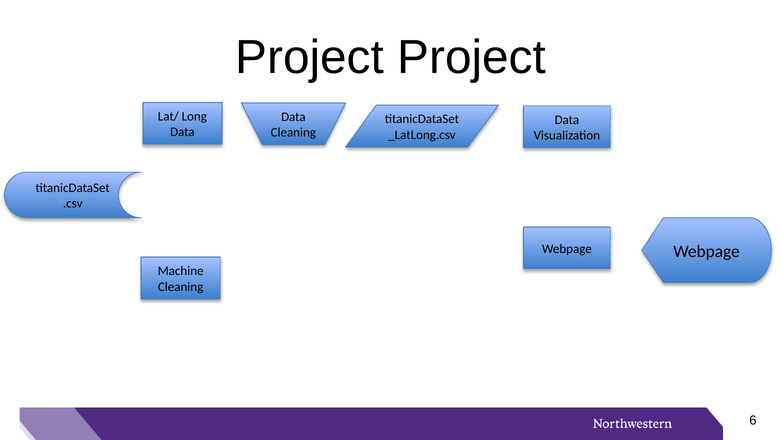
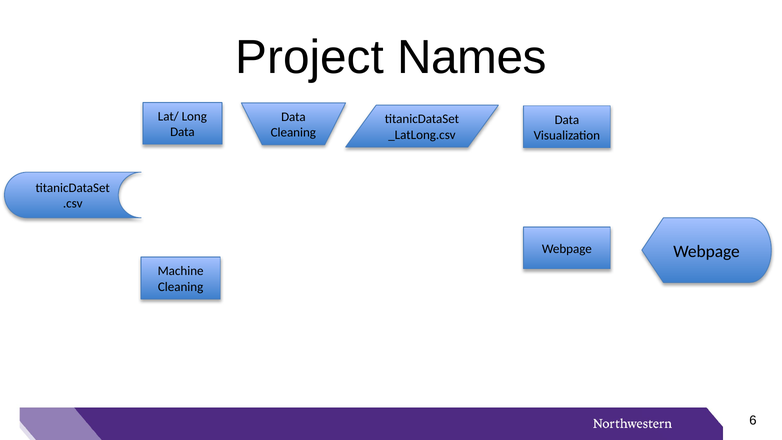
Project Project: Project -> Names (472, 58)
